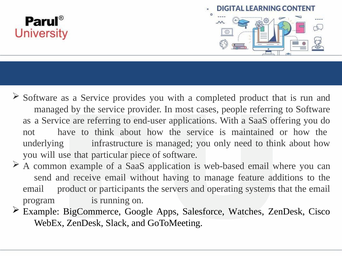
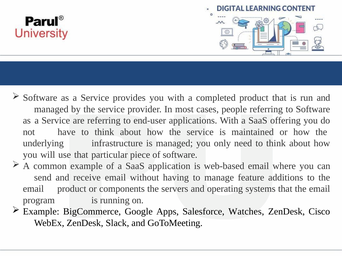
participants: participants -> components (122, 189)
